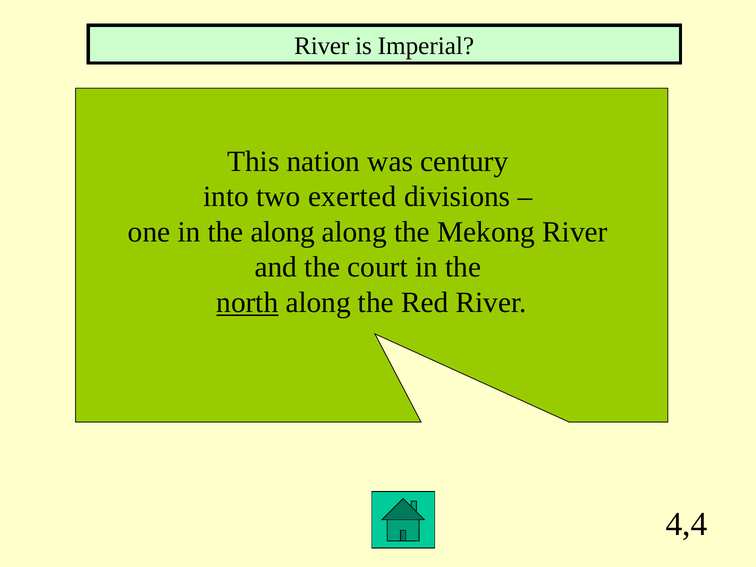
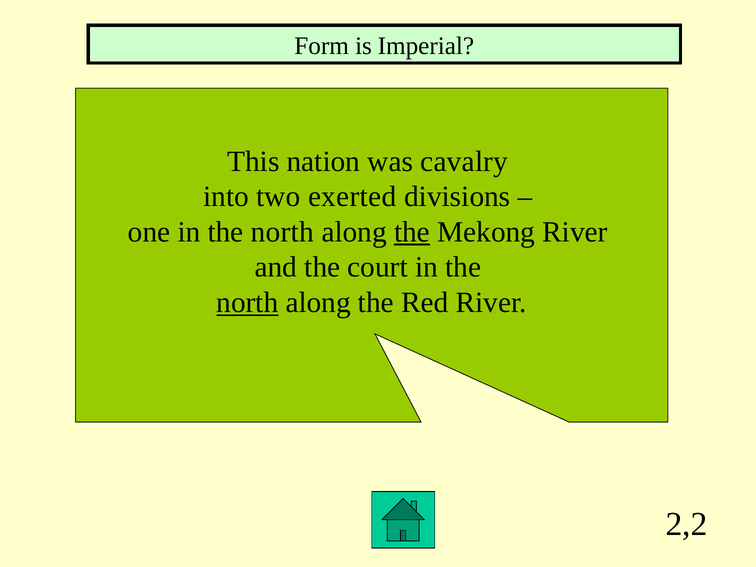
River: River -> Form (322, 46)
century: century -> cavalry (464, 161)
one in the along: along -> north (282, 232)
the underline: none -> present (412, 232)
4,4: 4,4 -> 2,2 (687, 524)
